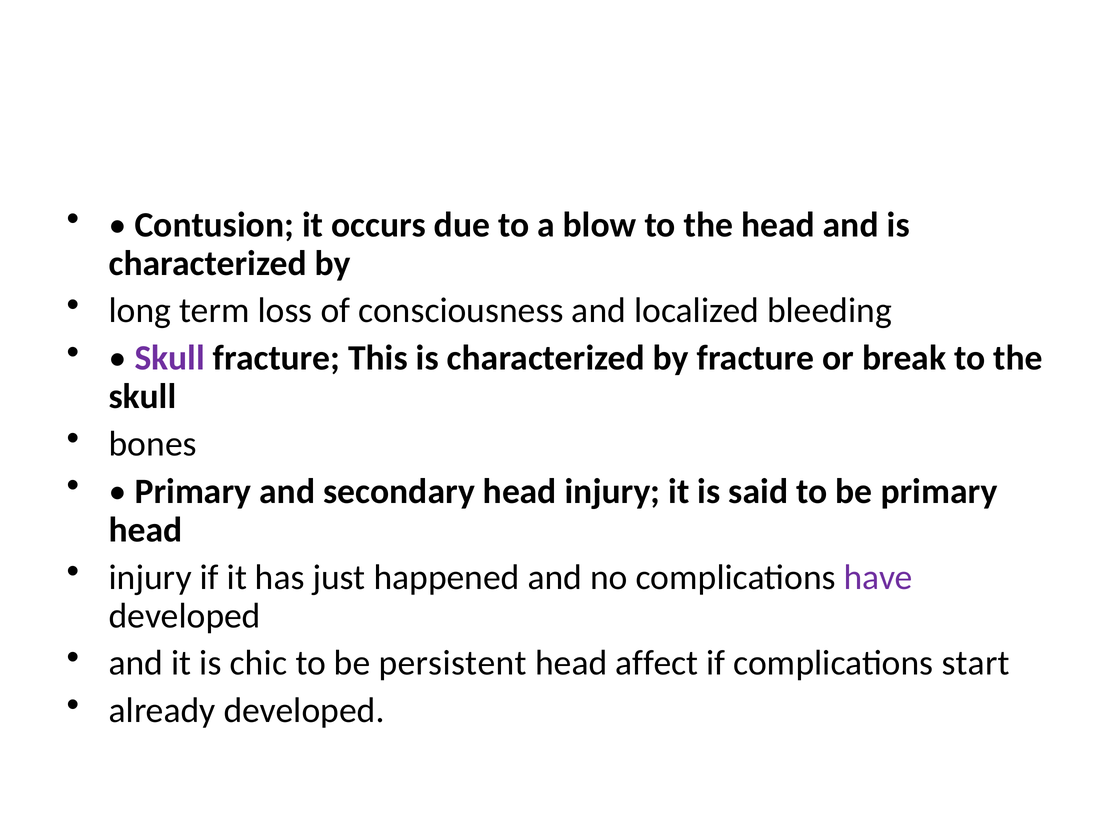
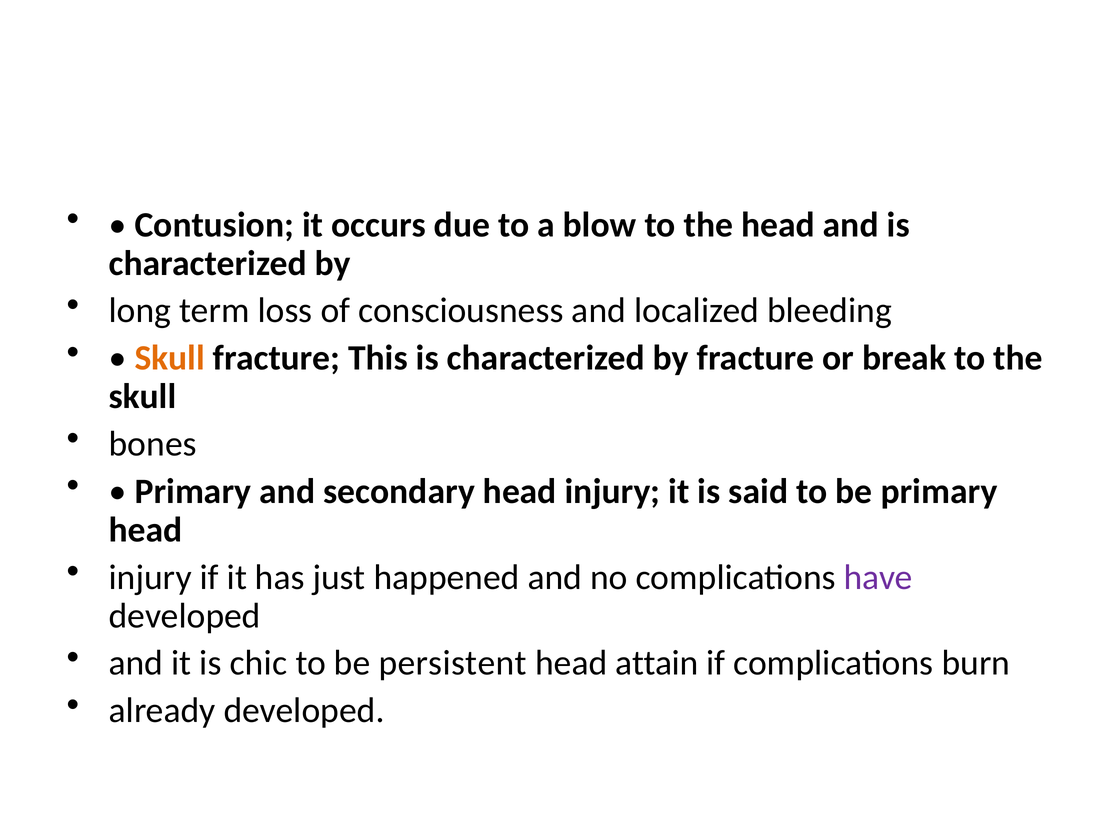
Skull colour: purple -> orange (170, 358)
affect: affect -> attain (657, 663)
start: start -> burn (976, 663)
